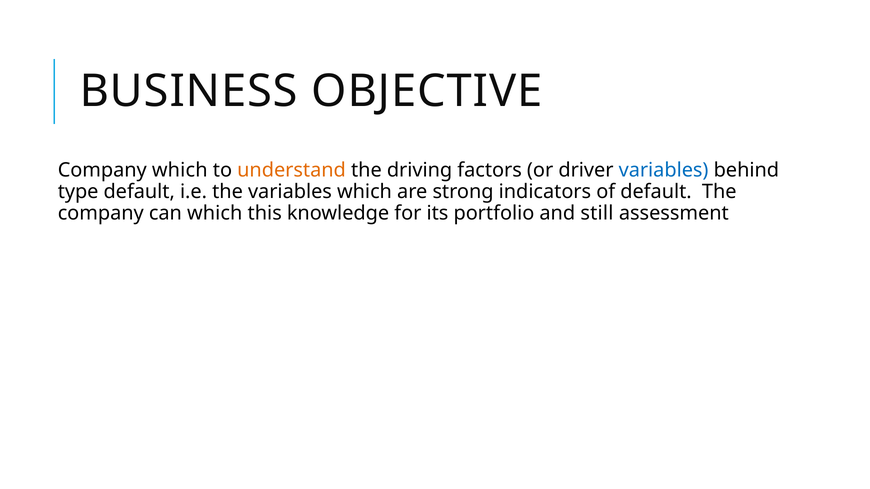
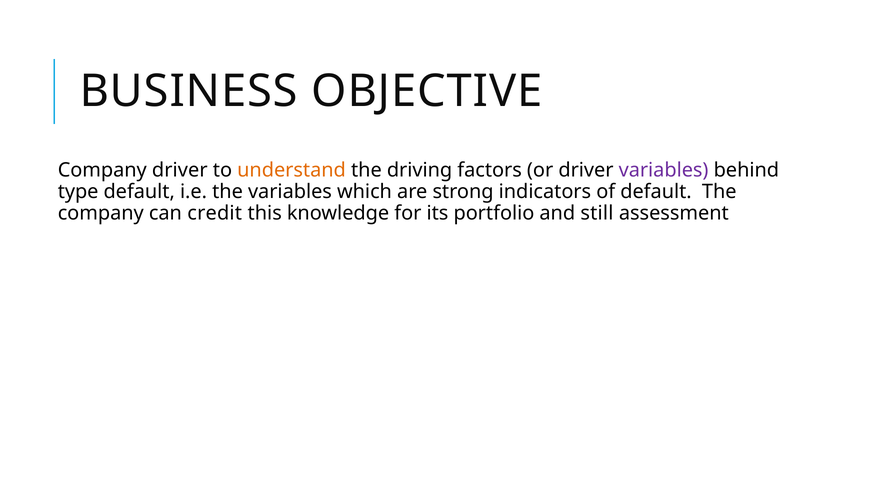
Company which: which -> driver (180, 171)
variables colour: blue -> purple (664, 171)
can which: which -> credit (215, 214)
